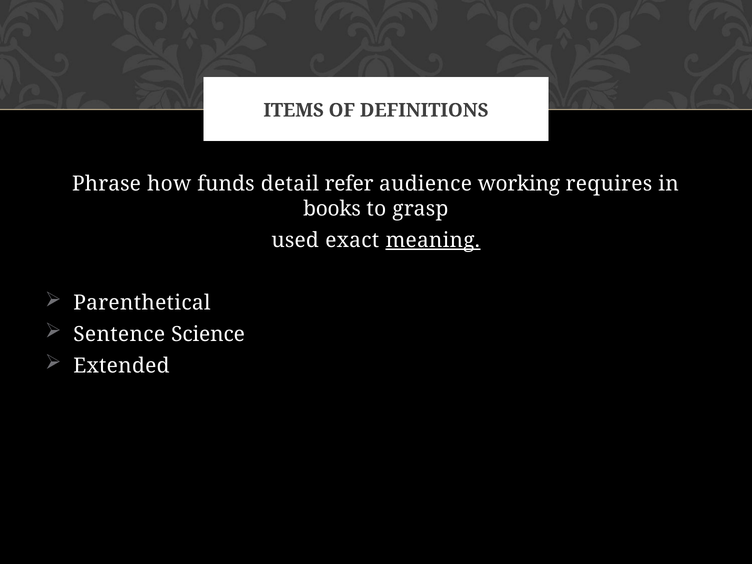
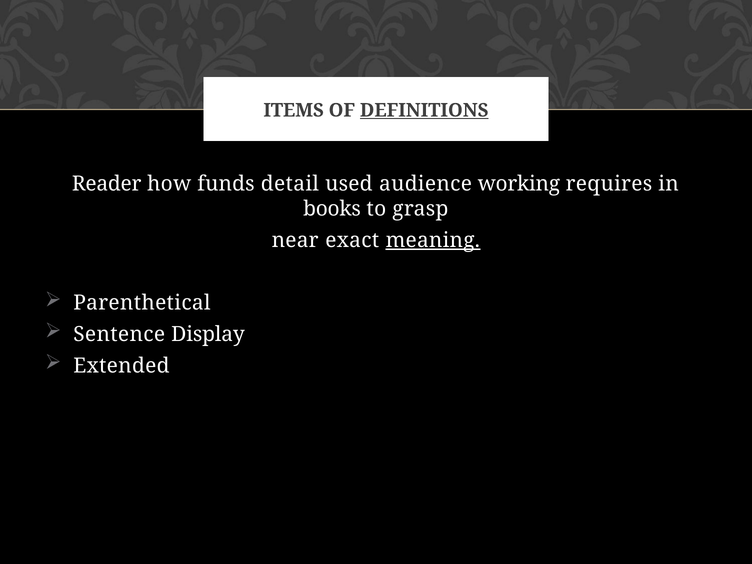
DEFINITIONS underline: none -> present (424, 110)
Phrase: Phrase -> Reader (107, 184)
refer: refer -> used (349, 184)
used: used -> near (295, 240)
Science: Science -> Display (208, 334)
